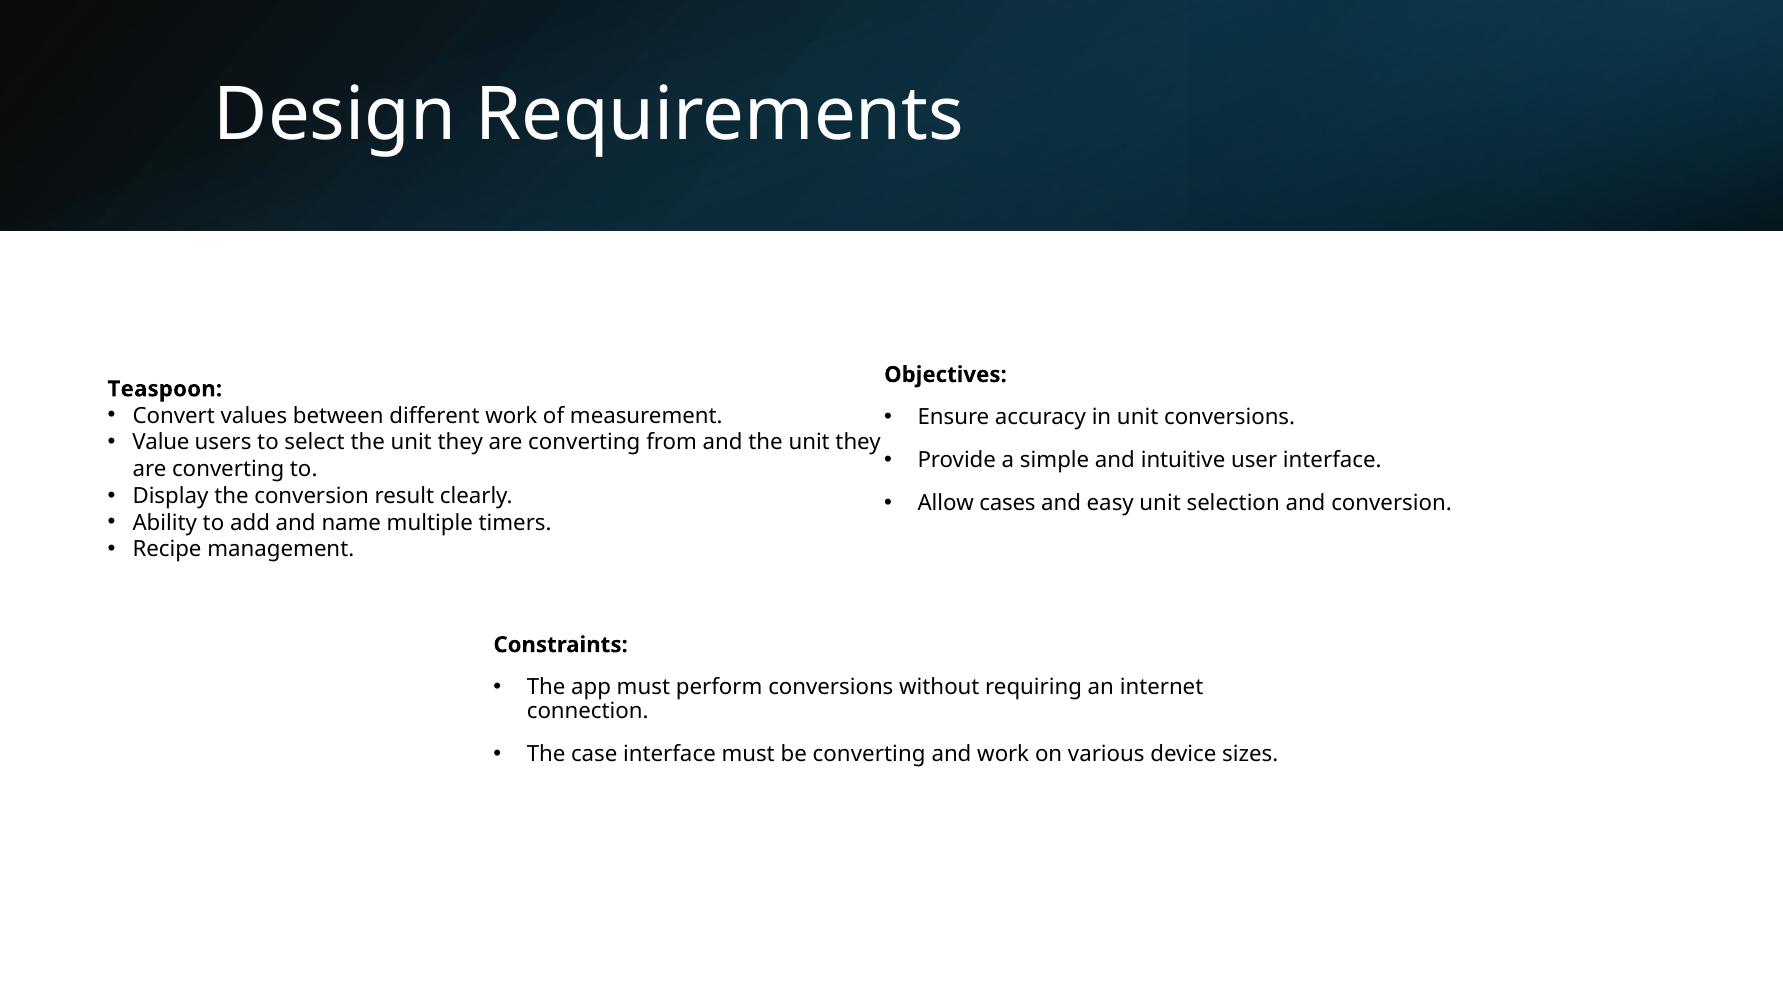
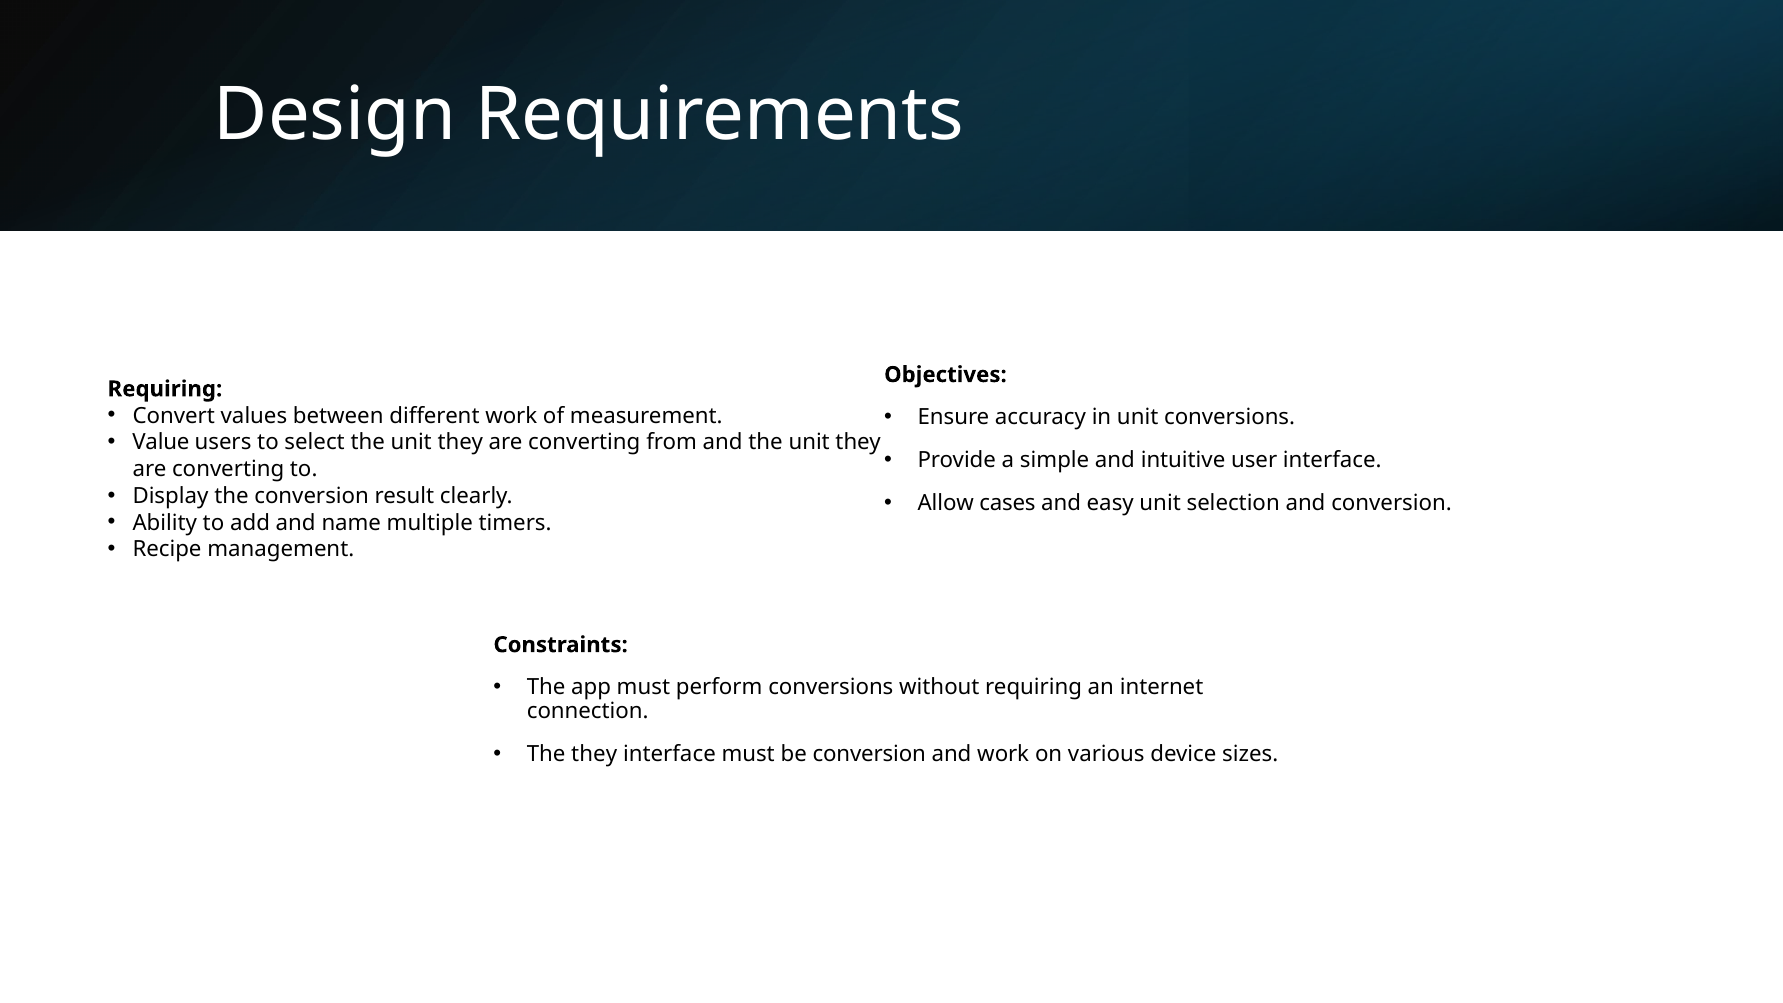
Teaspoon: Teaspoon -> Requiring (165, 389)
The case: case -> they (594, 754)
be converting: converting -> conversion (869, 754)
